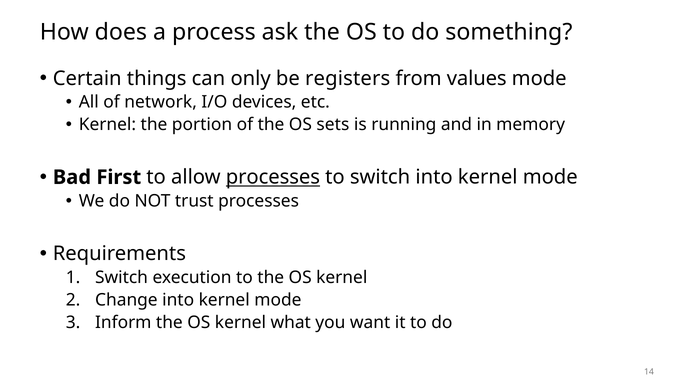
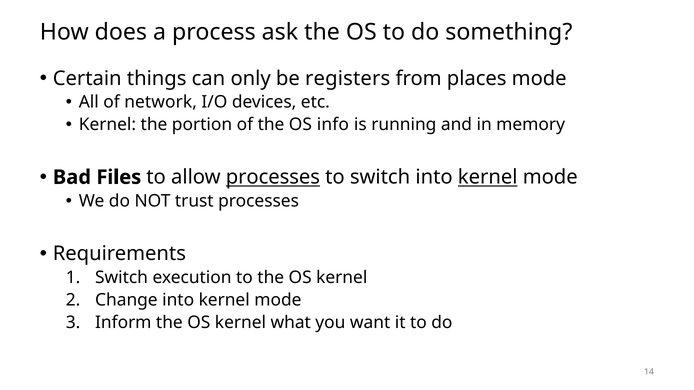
values: values -> places (477, 78)
sets: sets -> info (333, 125)
First: First -> Files (119, 177)
kernel underline: none -> present (488, 177)
